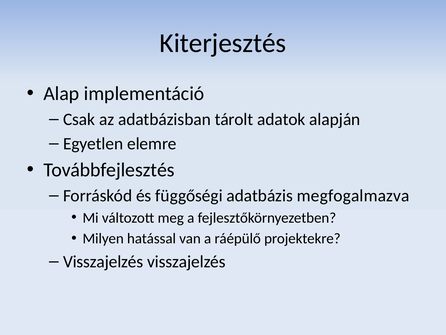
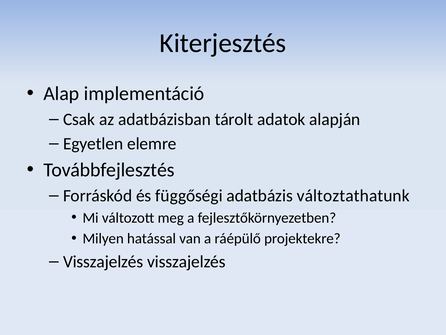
megfogalmazva: megfogalmazva -> változtathatunk (353, 195)
